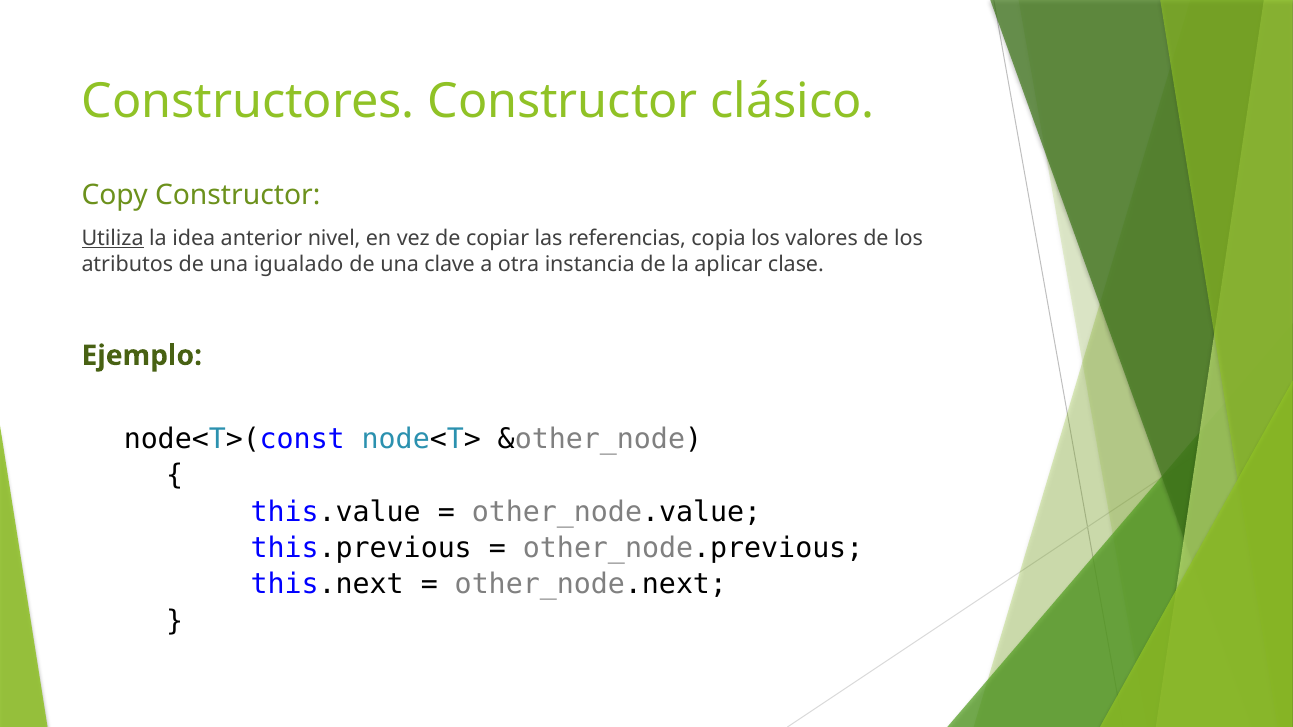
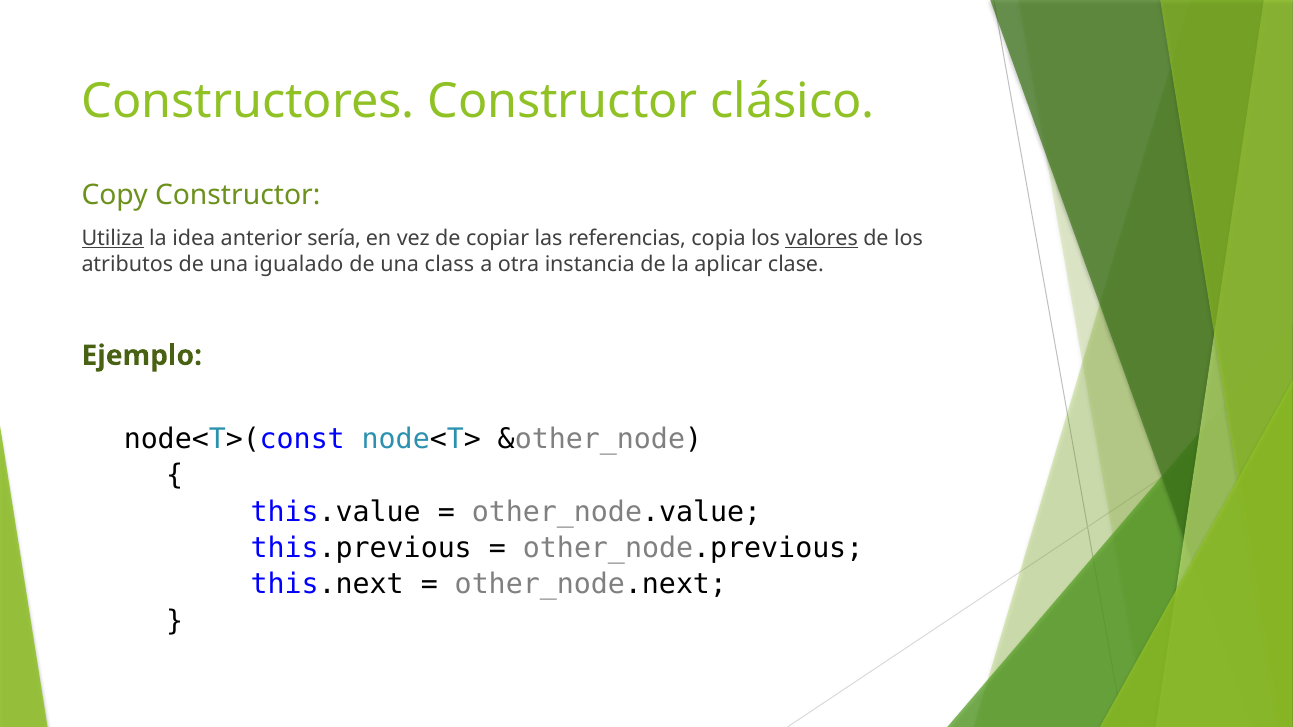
nivel: nivel -> sería (334, 239)
valores underline: none -> present (822, 239)
clave: clave -> class (449, 264)
